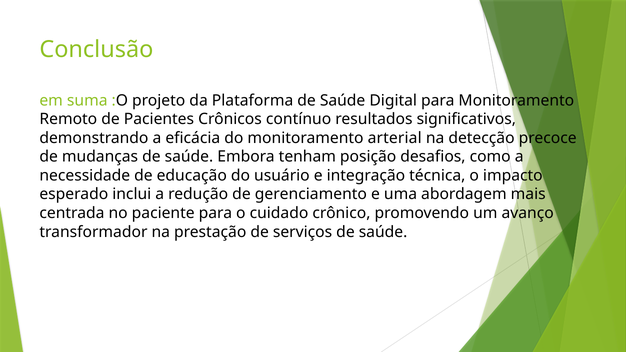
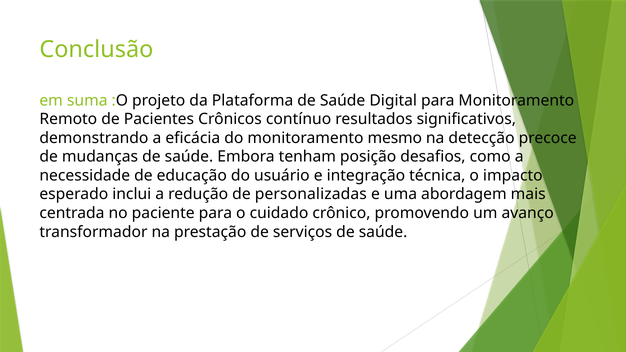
arterial: arterial -> mesmo (395, 138)
gerenciamento: gerenciamento -> personalizadas (311, 194)
